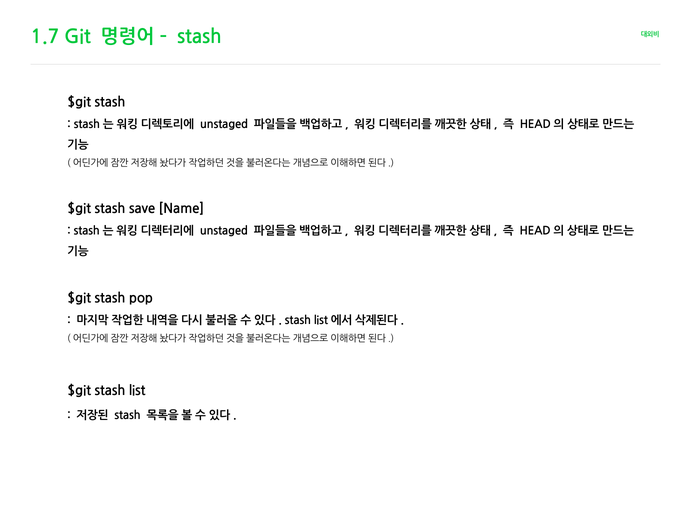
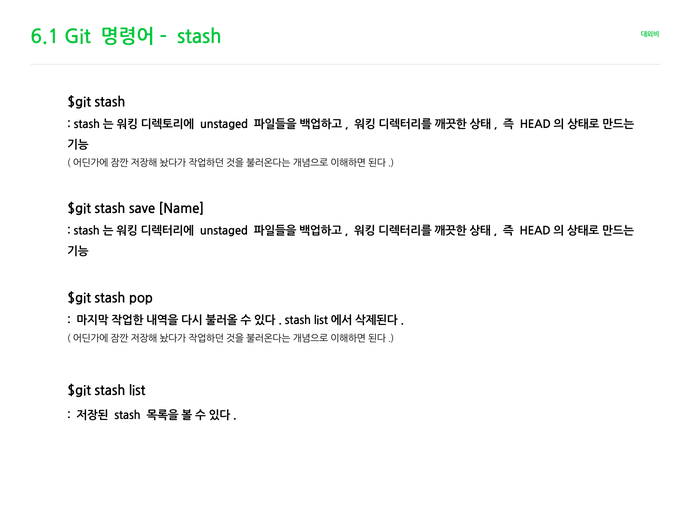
1.7: 1.7 -> 6.1 (45, 37)
